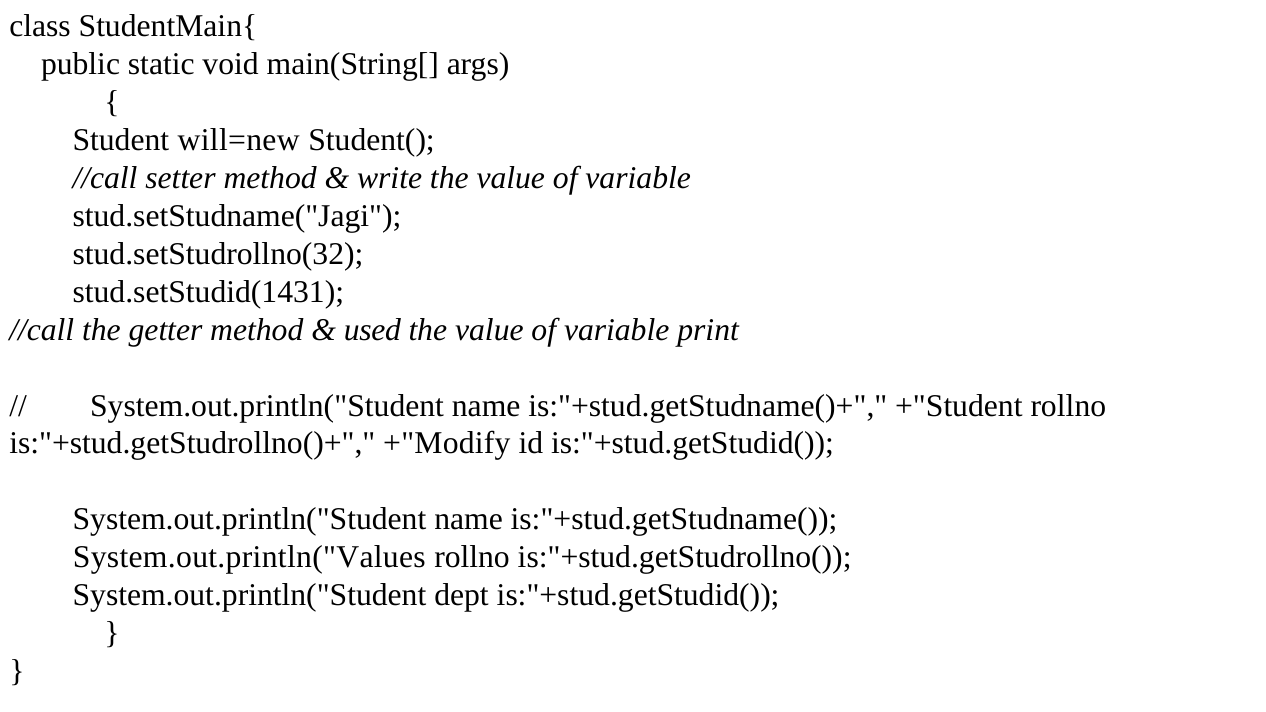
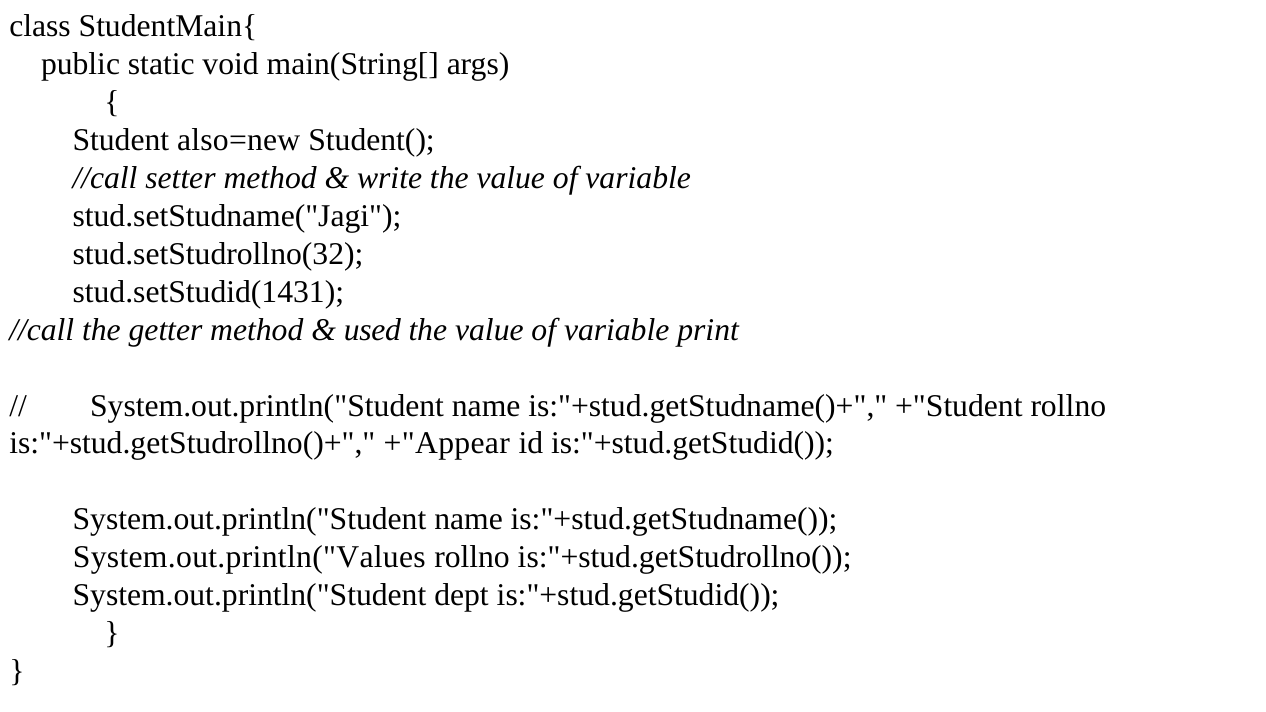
will=new: will=new -> also=new (239, 140)
+"Modify: +"Modify -> +"Appear (447, 444)
